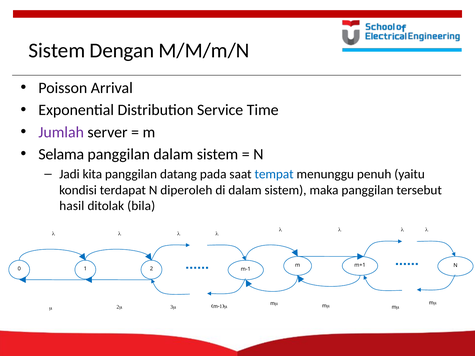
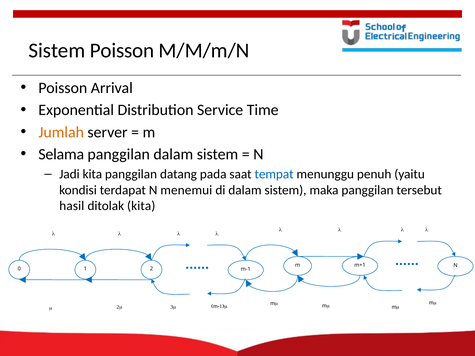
Sistem Dengan: Dengan -> Poisson (122, 51)
Jumlah colour: purple -> orange (61, 132)
diperoleh: diperoleh -> menemui (186, 190)
ditolak bila: bila -> kita (141, 206)
